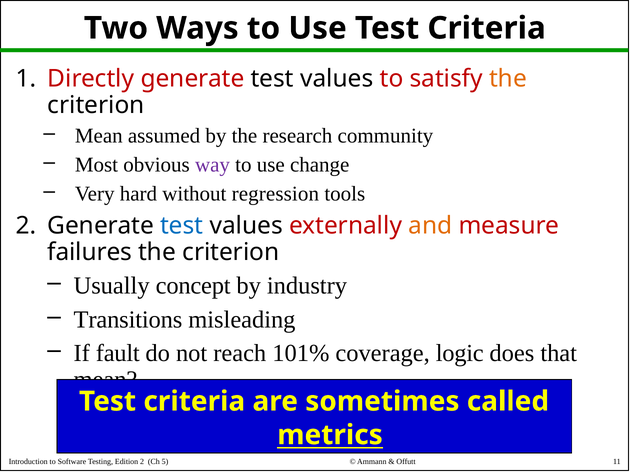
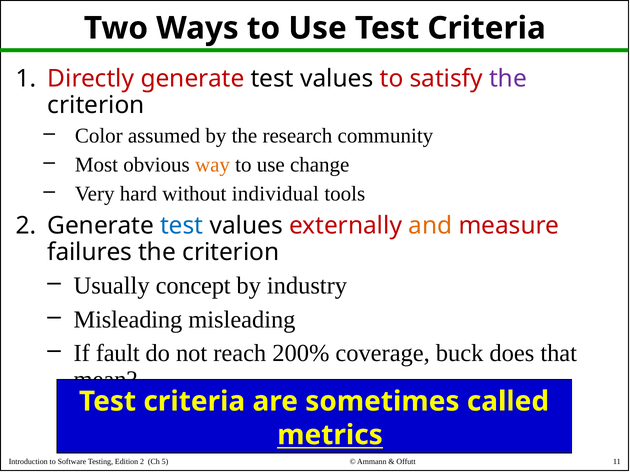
the colour: orange -> purple (508, 79)
Mean: Mean -> Color (99, 136)
way colour: purple -> orange (212, 165)
regression: regression -> individual (275, 194)
Transitions: Transitions -> Misleading (128, 320)
101%: 101% -> 200% (301, 354)
logic: logic -> buck (460, 354)
